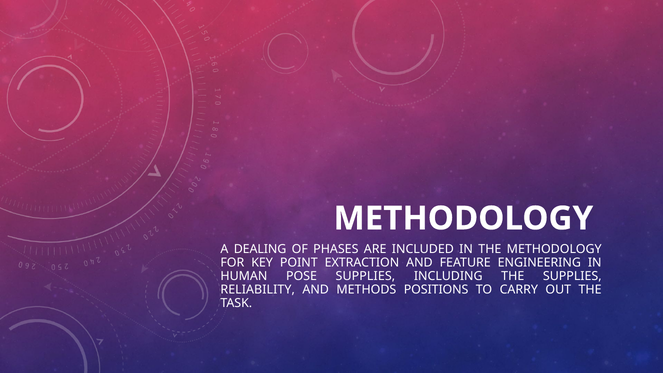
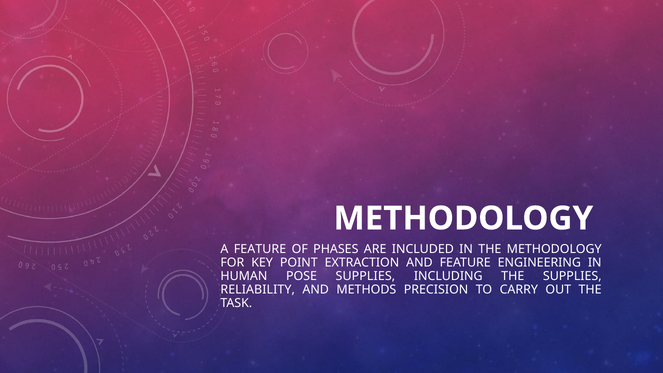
A DEALING: DEALING -> FEATURE (260, 249)
POSITIONS: POSITIONS -> PRECISION (436, 290)
